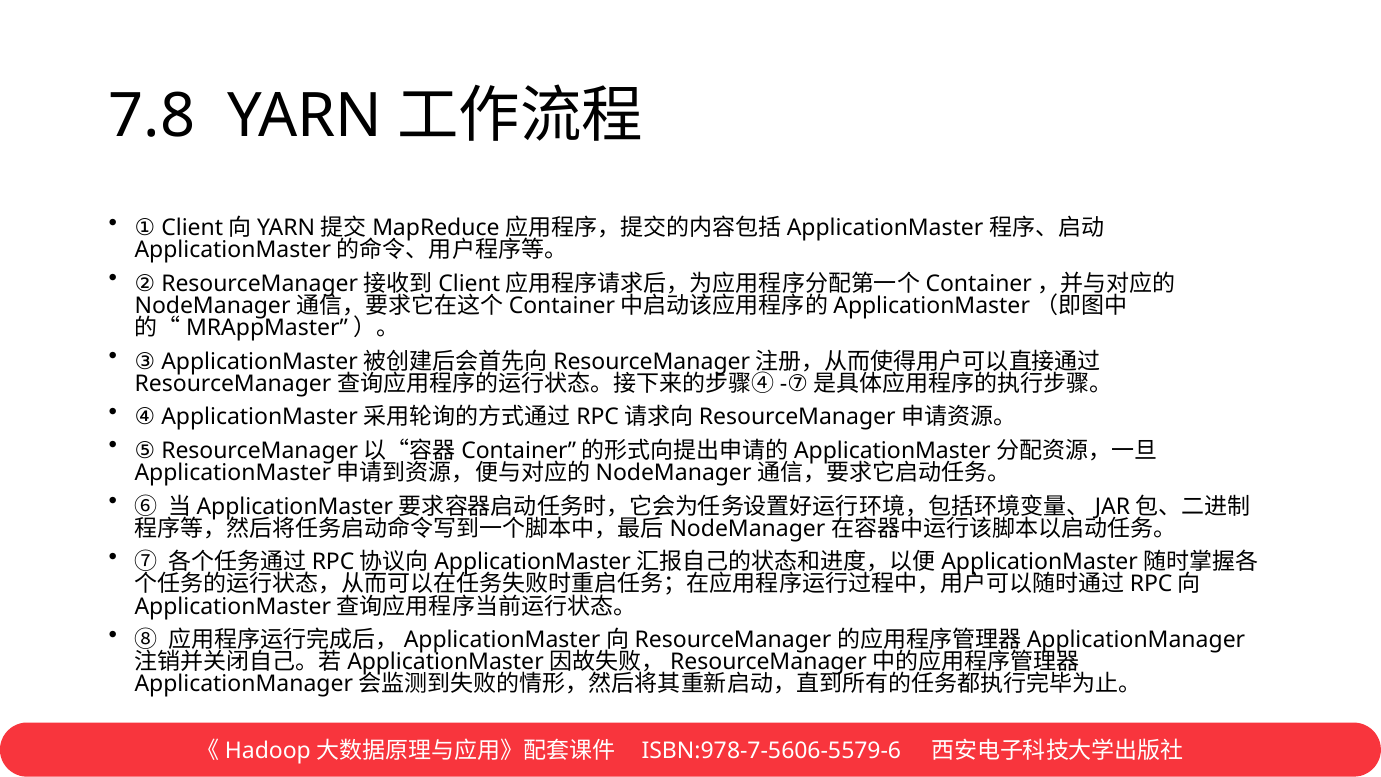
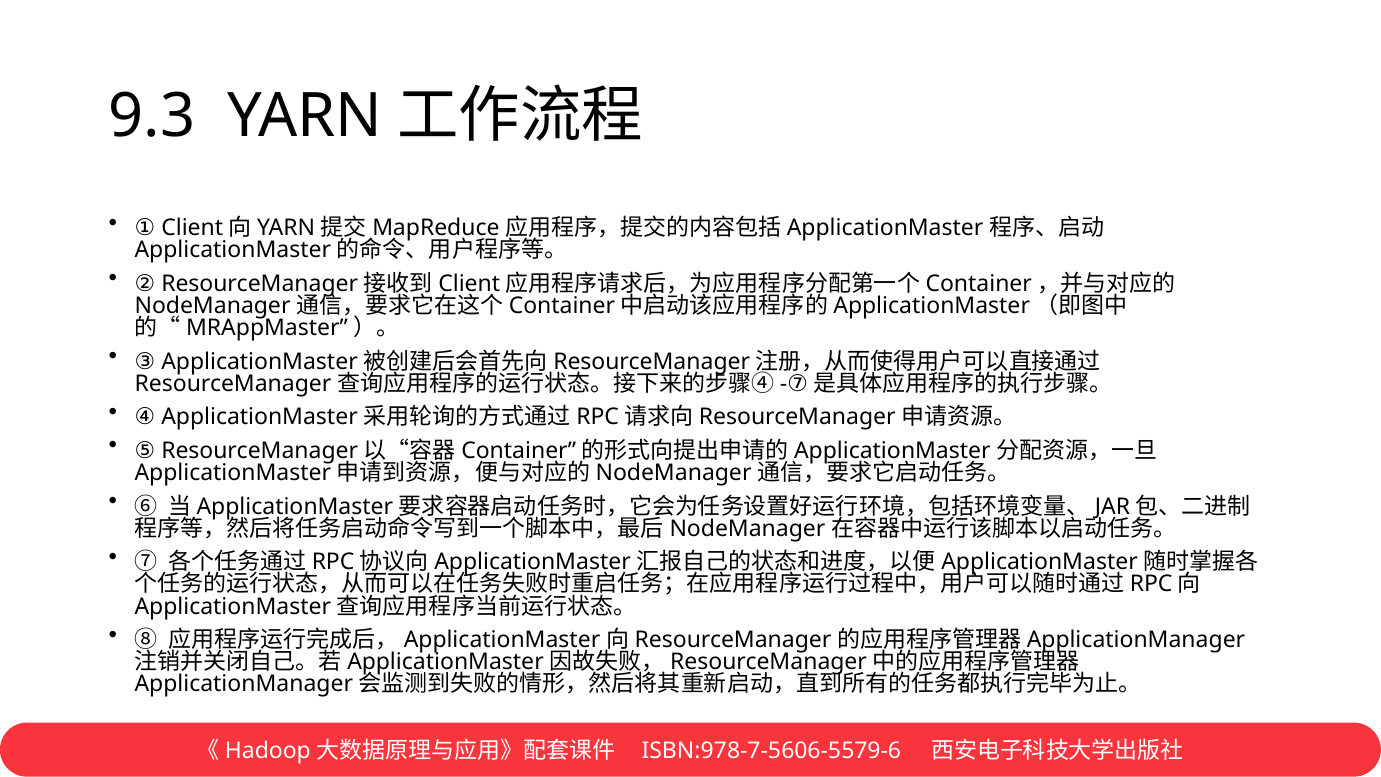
7.8: 7.8 -> 9.3 (152, 116)
